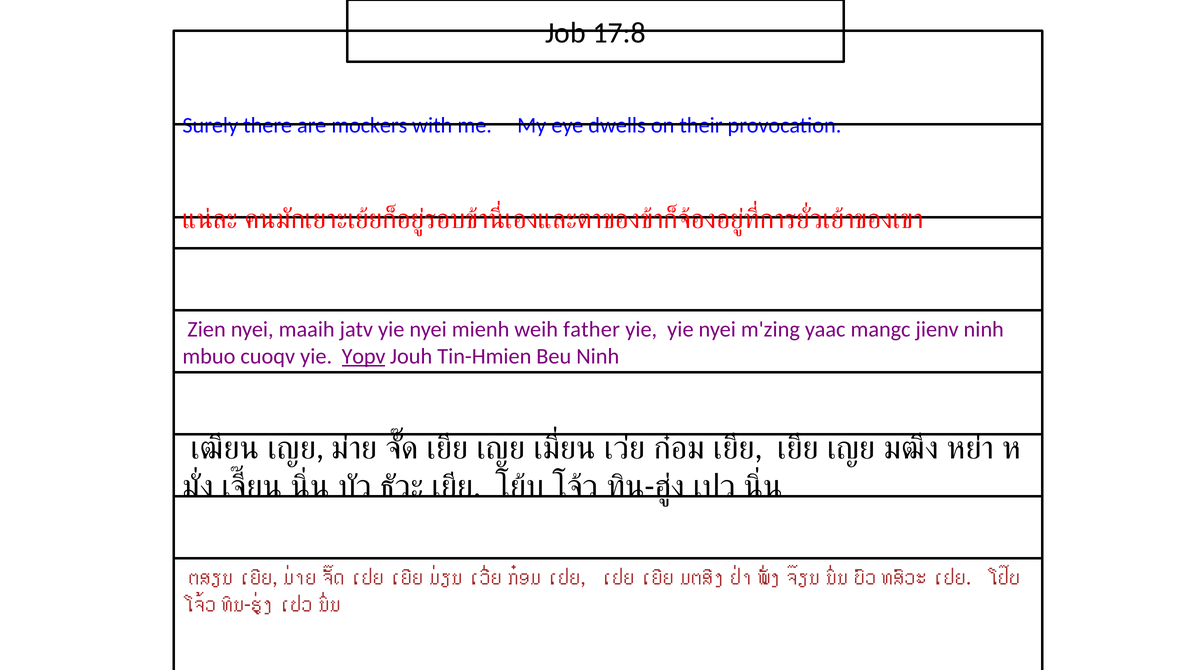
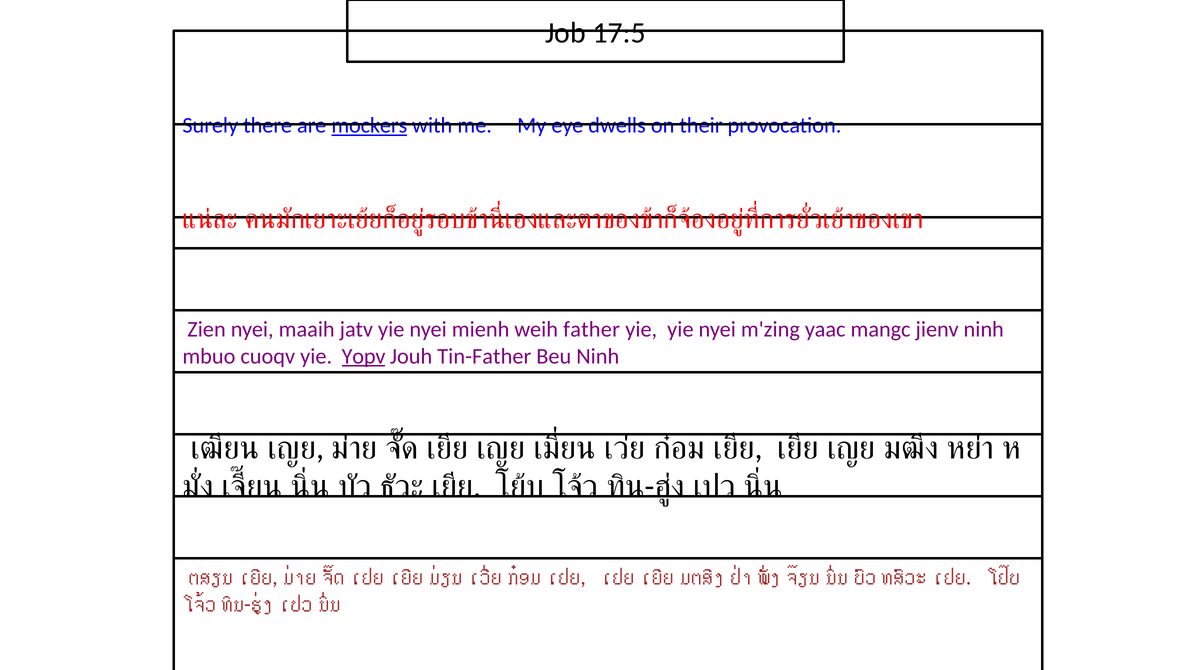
17:8: 17:8 -> 17:5 (619, 33)
mockers underline: none -> present (369, 126)
Tin-Hmien: Tin-Hmien -> Tin-Father (484, 356)
